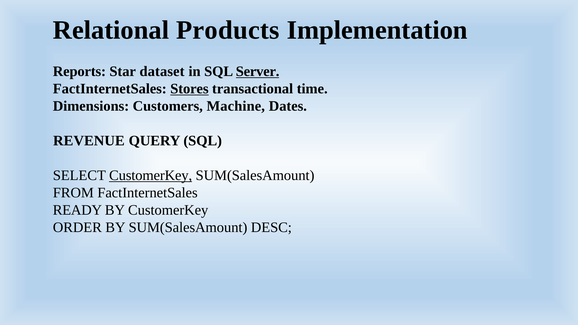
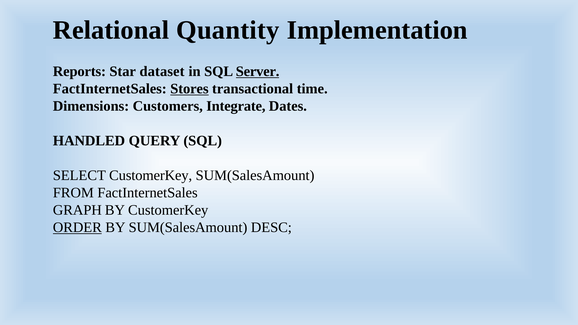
Products: Products -> Quantity (228, 30)
Machine: Machine -> Integrate (236, 106)
REVENUE: REVENUE -> HANDLED (89, 141)
CustomerKey underline: present -> none (151, 175)
READY: READY -> GRAPH (77, 210)
ORDER underline: none -> present (77, 227)
